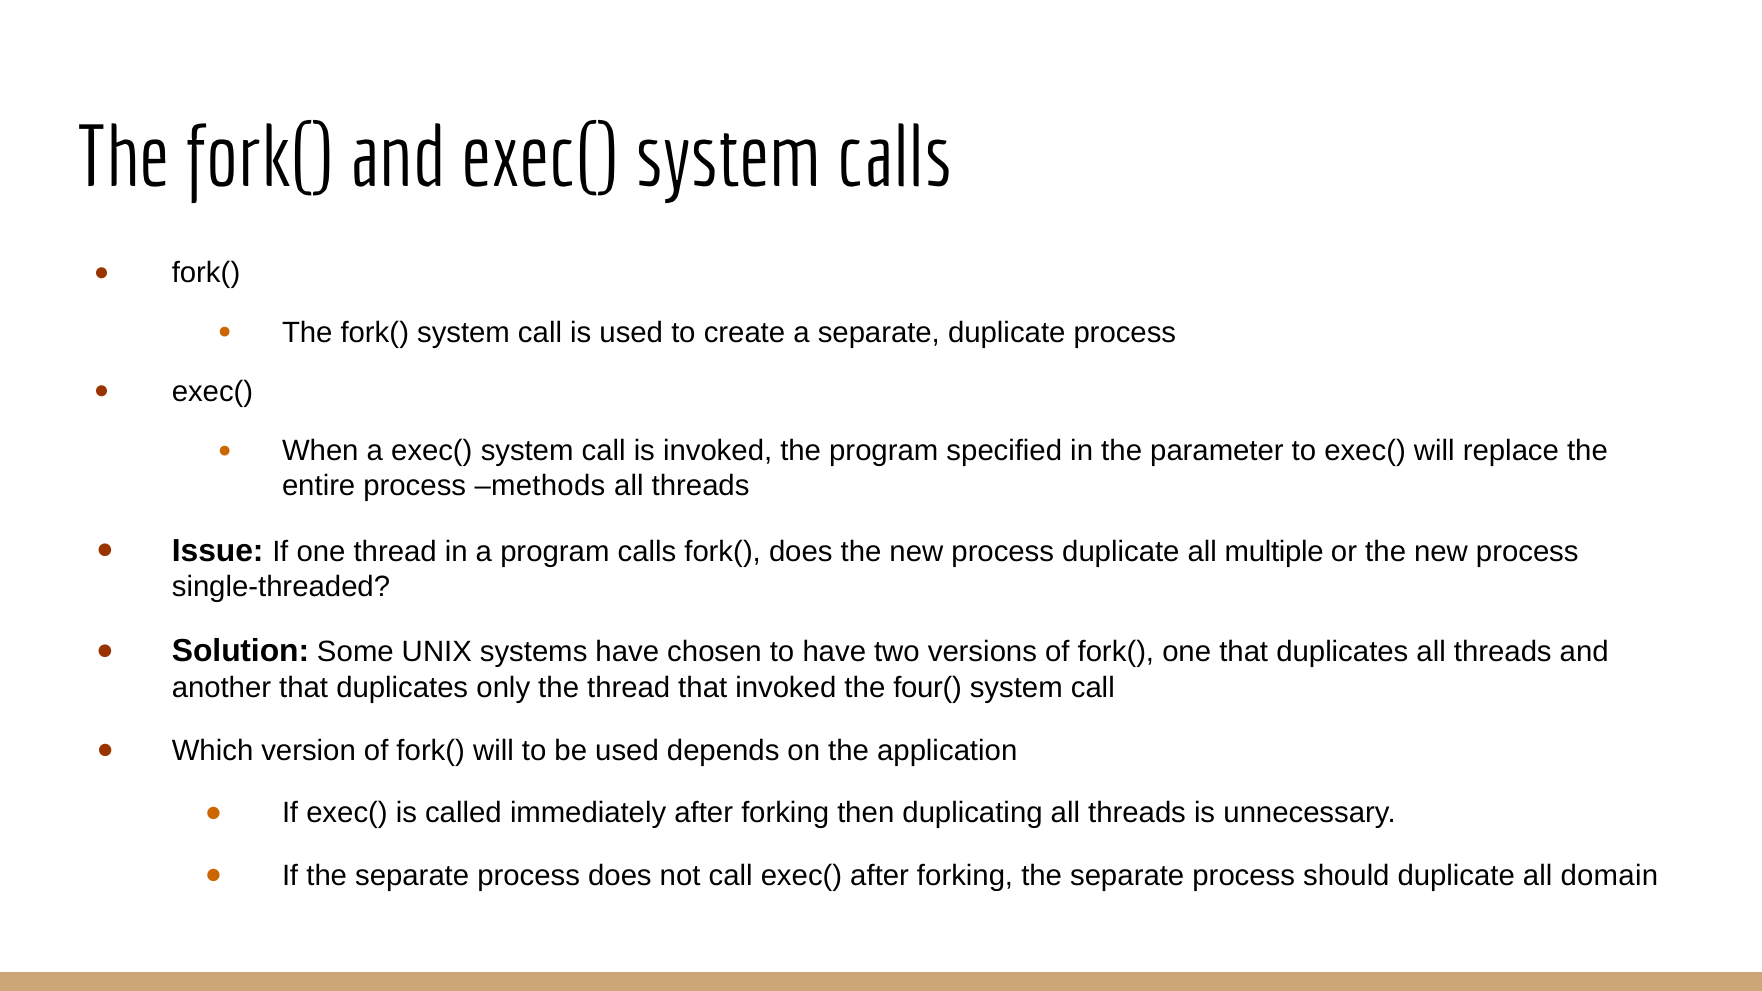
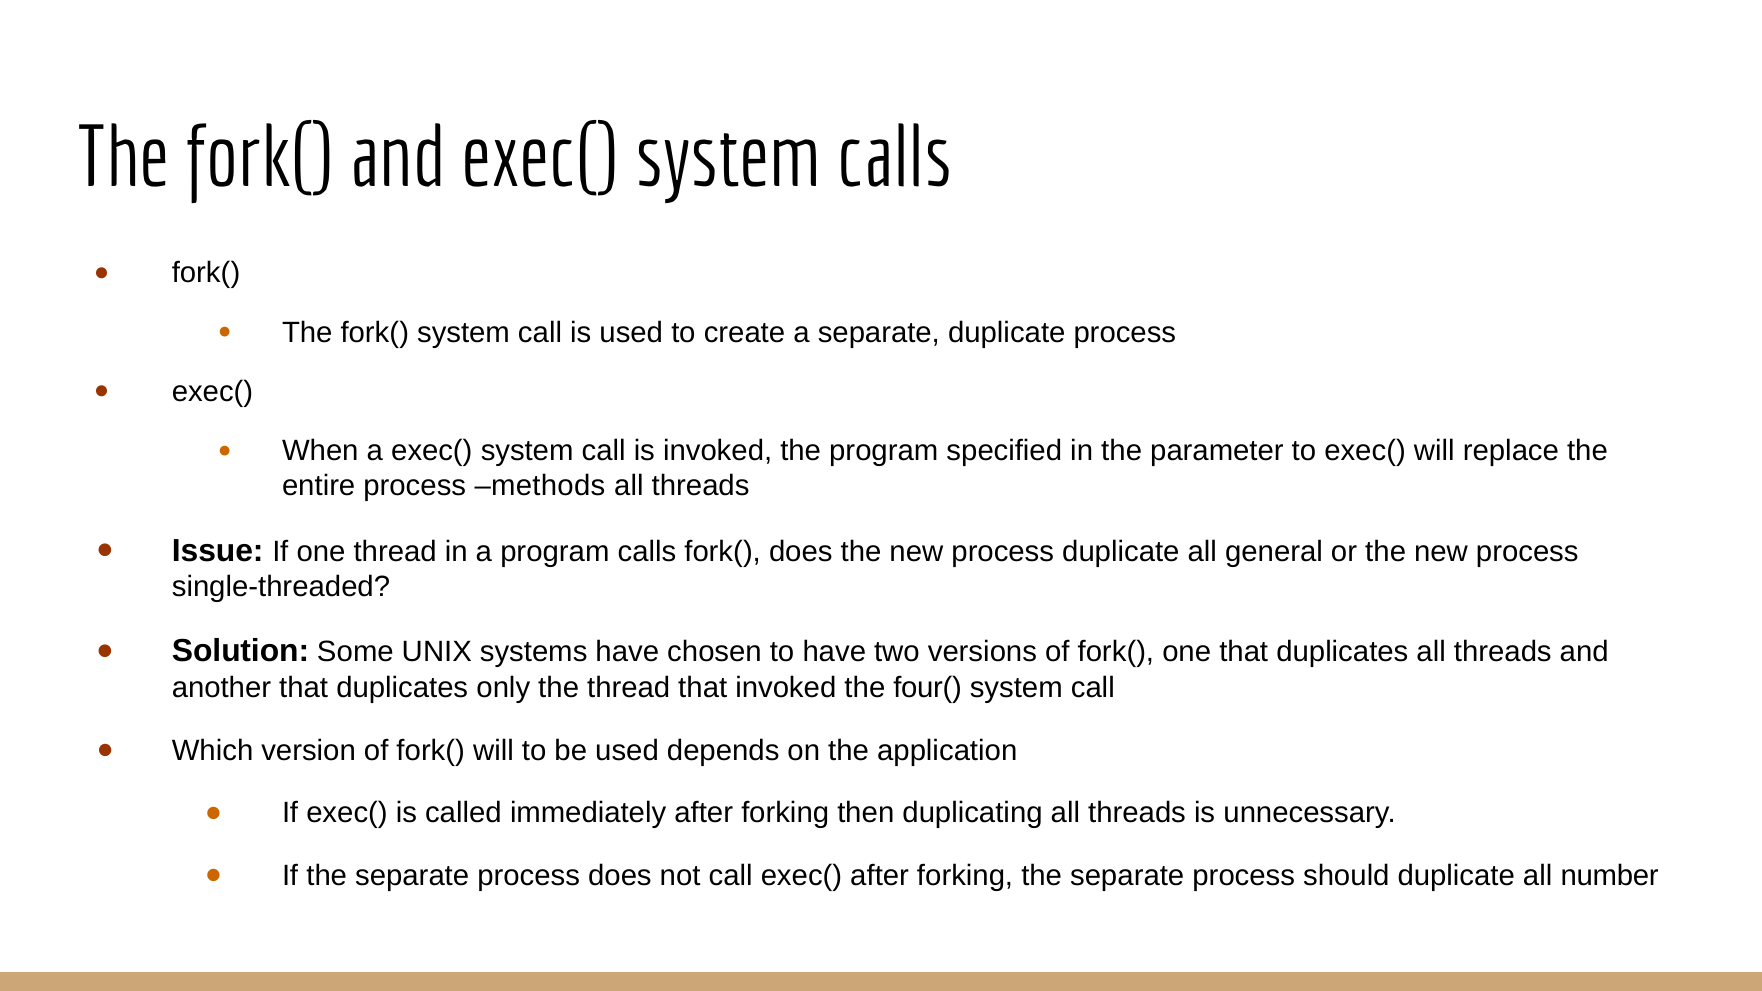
multiple: multiple -> general (1274, 551)
domain: domain -> number (1610, 876)
